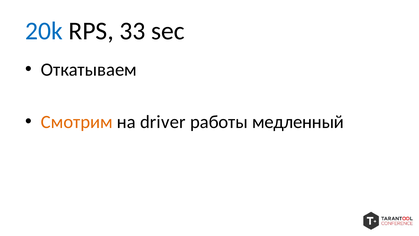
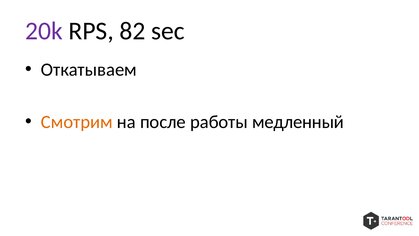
20k colour: blue -> purple (44, 31)
33: 33 -> 82 (132, 31)
driver: driver -> после (163, 122)
